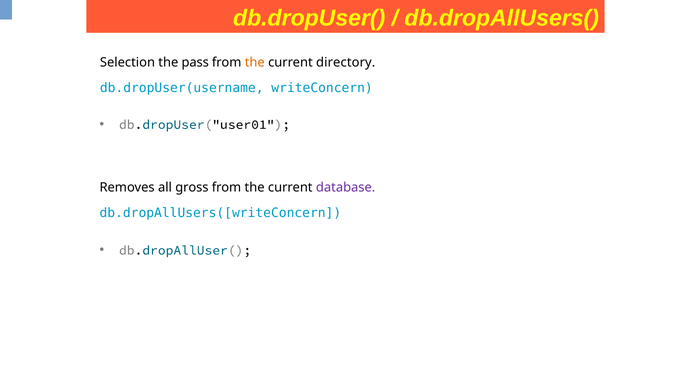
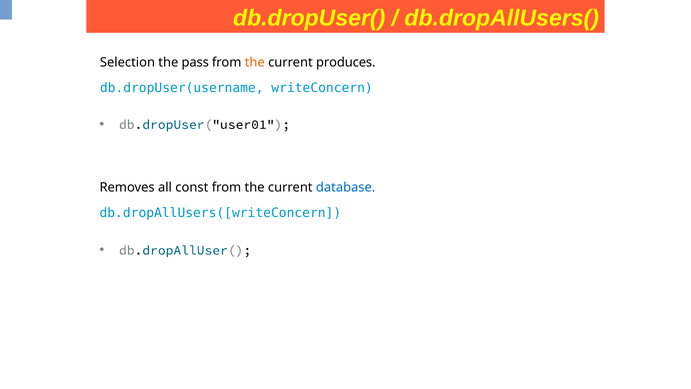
directory: directory -> produces (346, 62)
gross: gross -> const (192, 187)
database colour: purple -> blue (346, 187)
